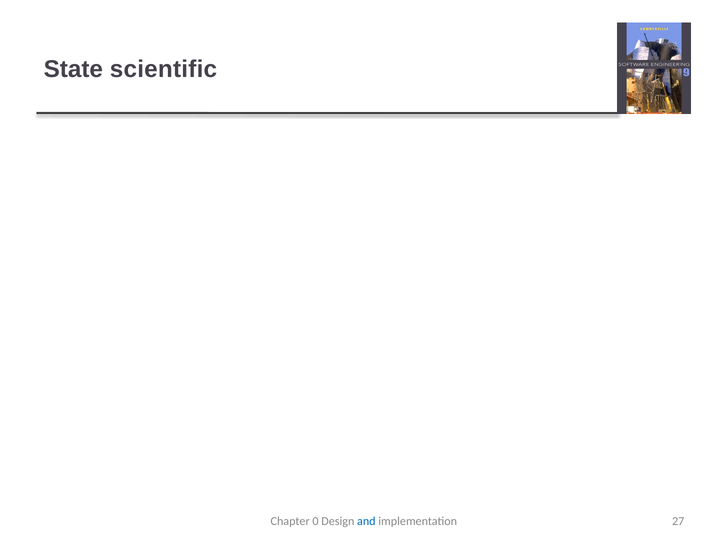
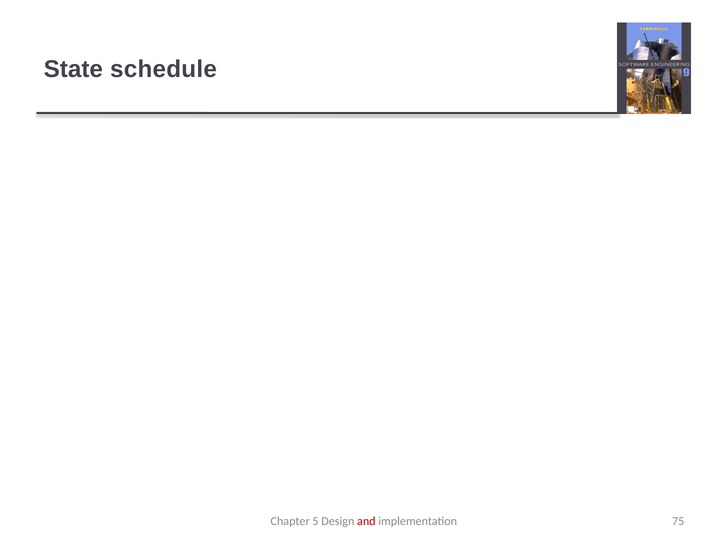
scientific: scientific -> schedule (163, 69)
0: 0 -> 5 (315, 521)
and colour: blue -> red (366, 521)
27: 27 -> 75 (678, 521)
